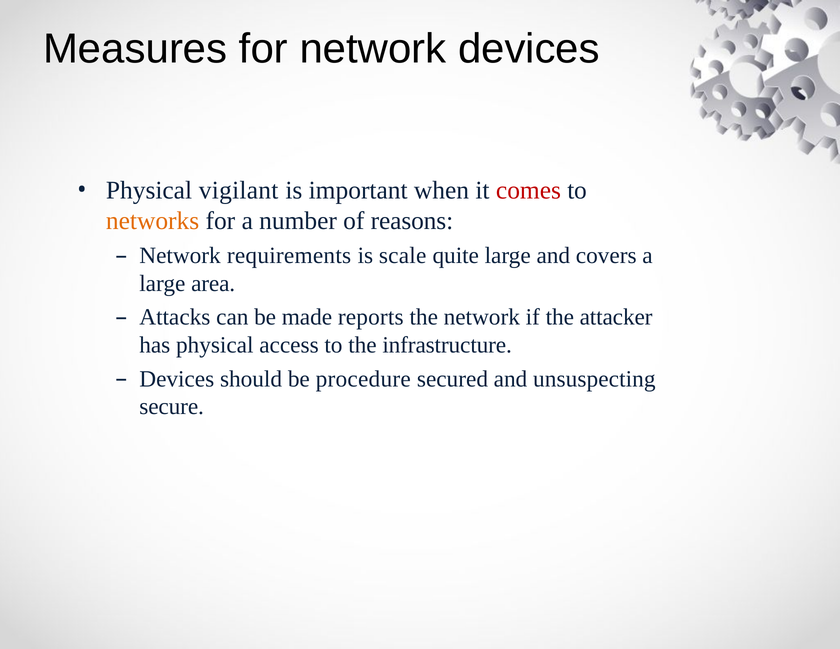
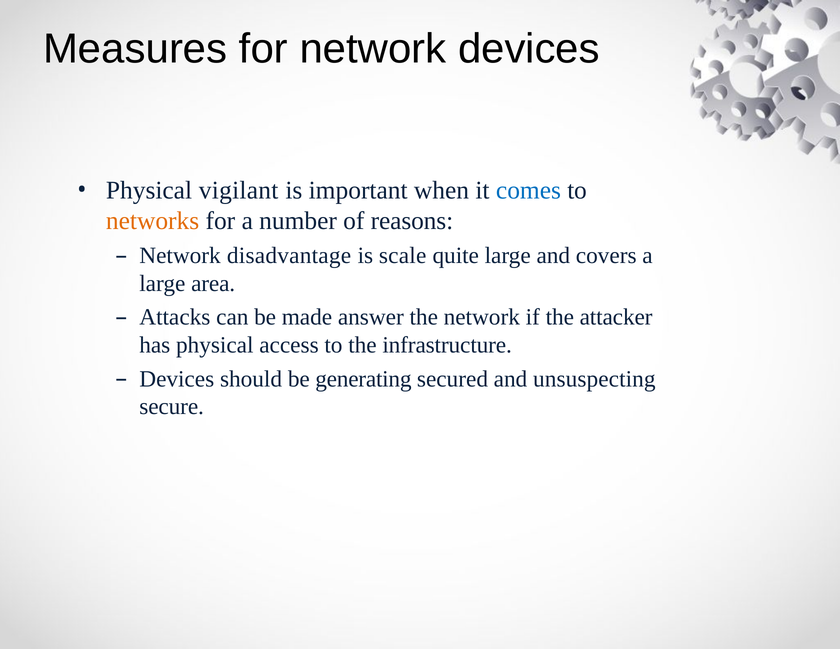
comes colour: red -> blue (528, 190)
requirements: requirements -> disadvantage (289, 256)
reports: reports -> answer (371, 317)
procedure: procedure -> generating (363, 379)
